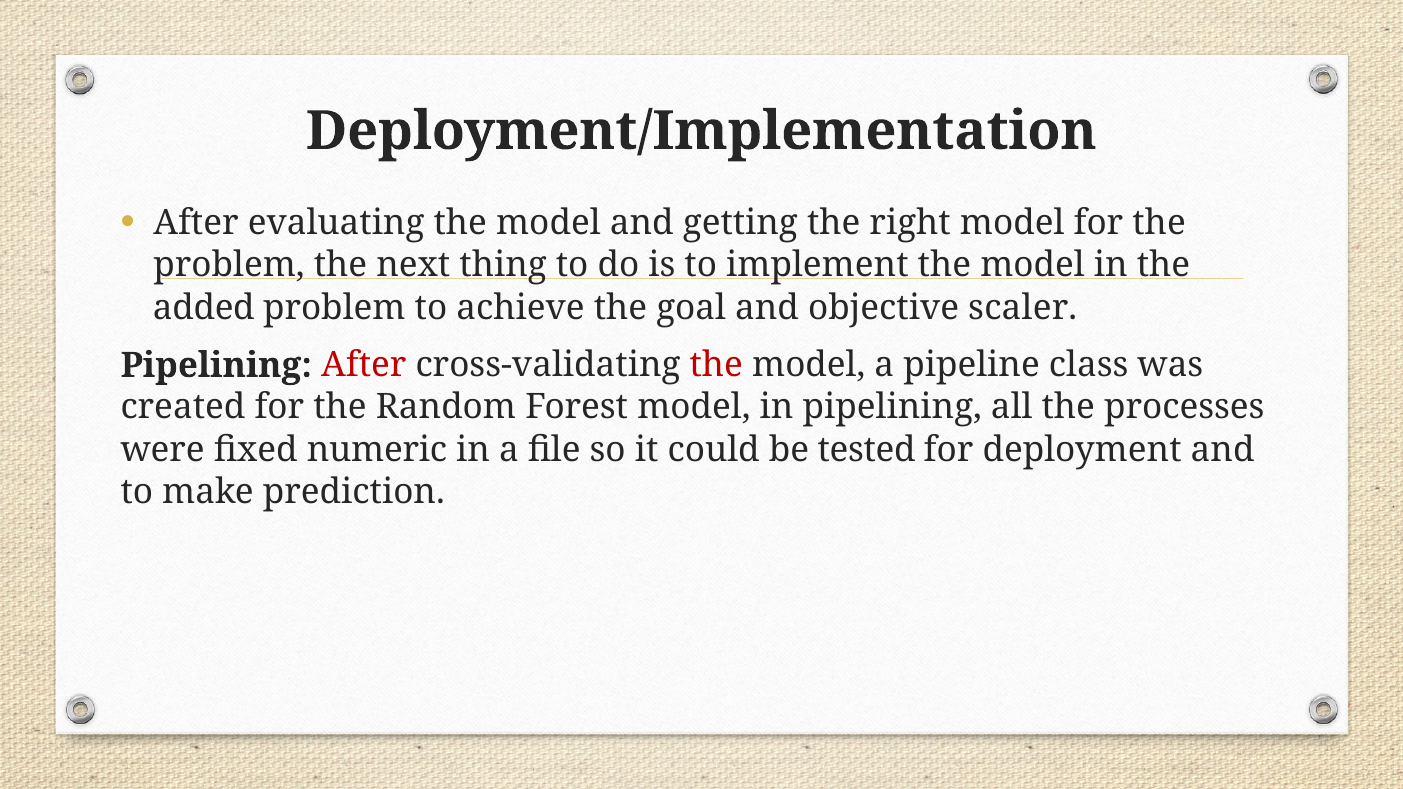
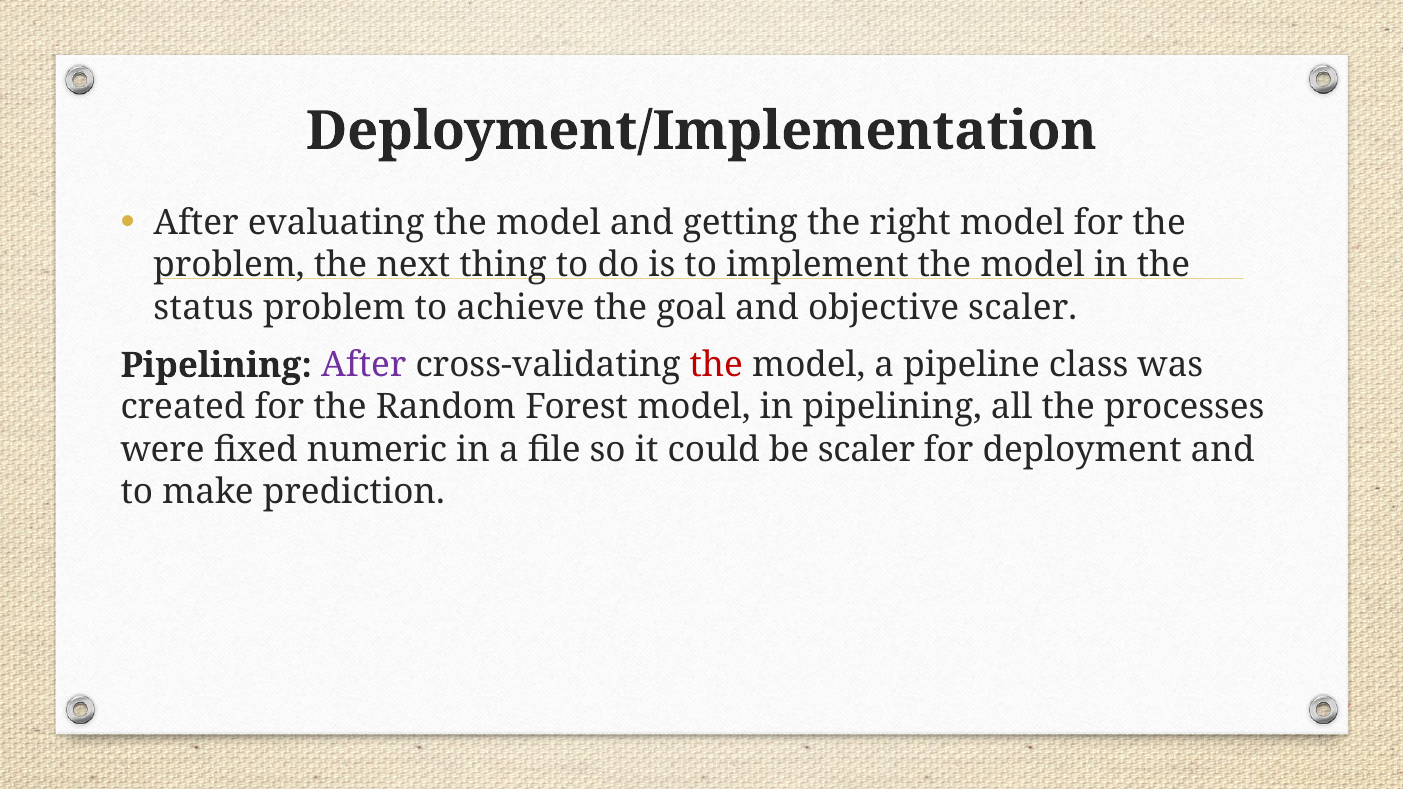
added: added -> status (204, 308)
After colour: red -> purple (364, 365)
be tested: tested -> scaler (867, 450)
